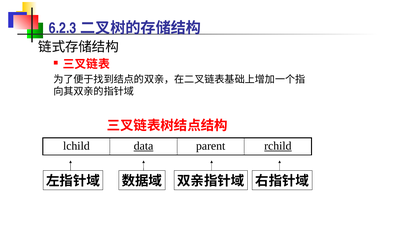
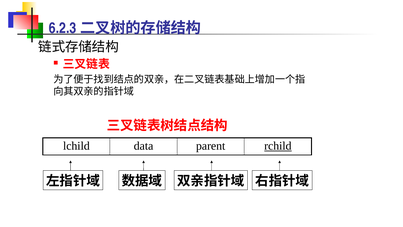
data underline: present -> none (144, 146)
